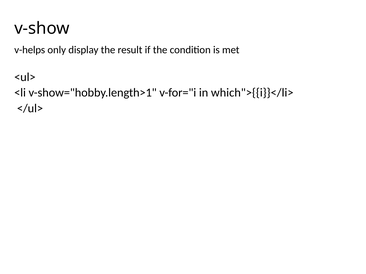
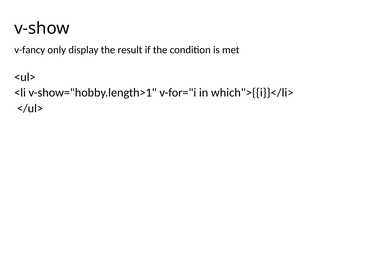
v-helps: v-helps -> v-fancy (30, 50)
